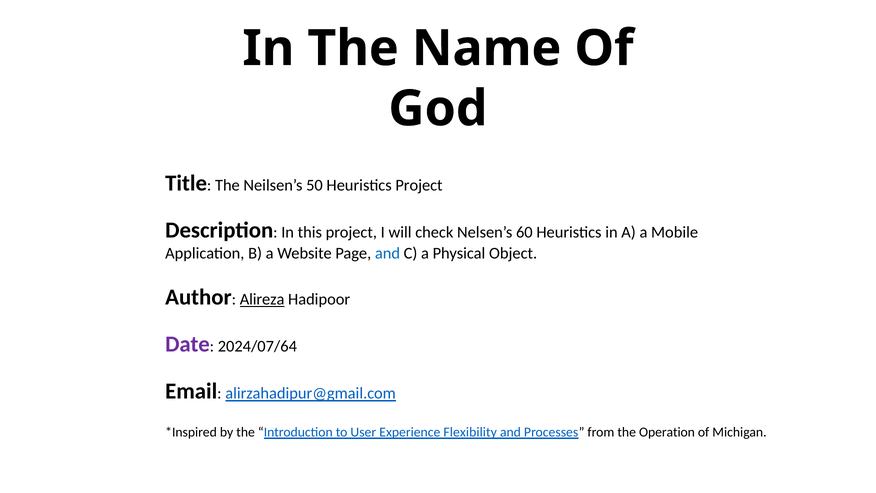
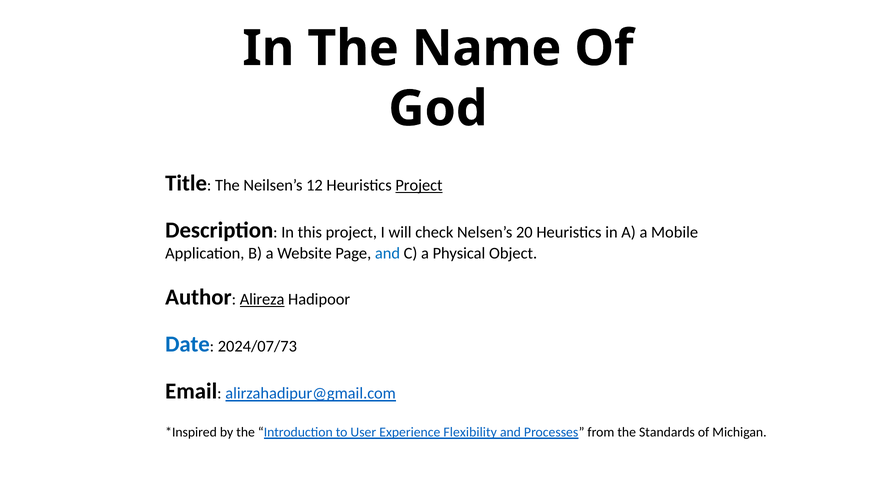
50: 50 -> 12 (314, 185)
Project underline: none -> present (419, 185)
60: 60 -> 20 (524, 232)
Date colour: purple -> blue (188, 344)
2024/07/64: 2024/07/64 -> 2024/07/73 (257, 346)
Operation: Operation -> Standards (667, 432)
